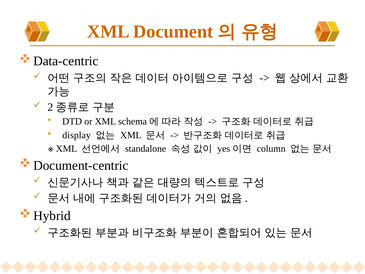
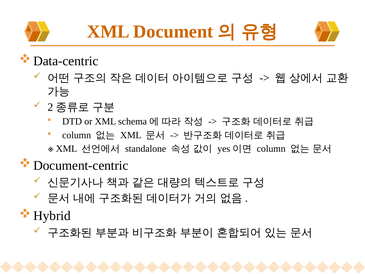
display: display -> column (77, 135)
